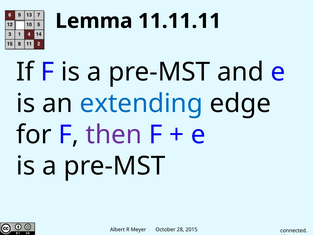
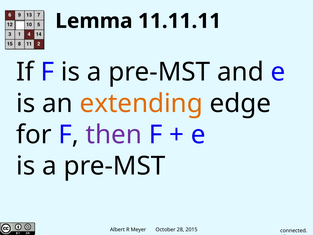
extending colour: blue -> orange (141, 103)
